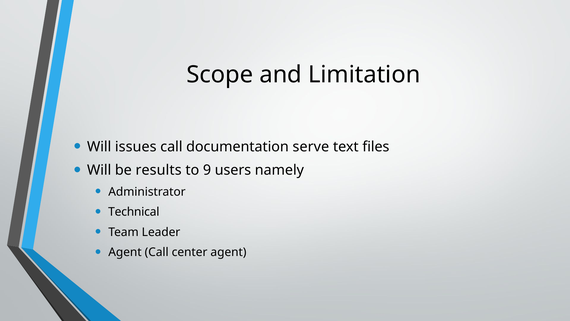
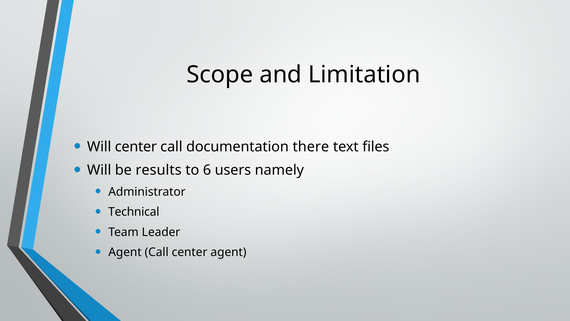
Will issues: issues -> center (136, 147)
serve: serve -> there (311, 147)
9: 9 -> 6 (207, 170)
